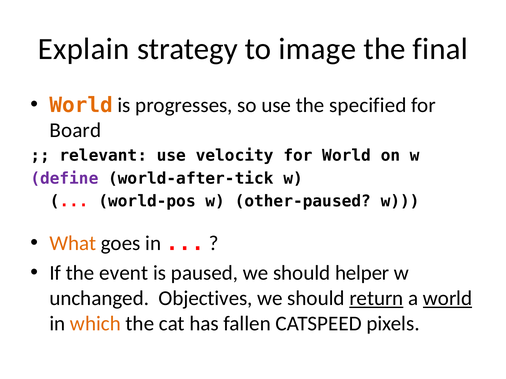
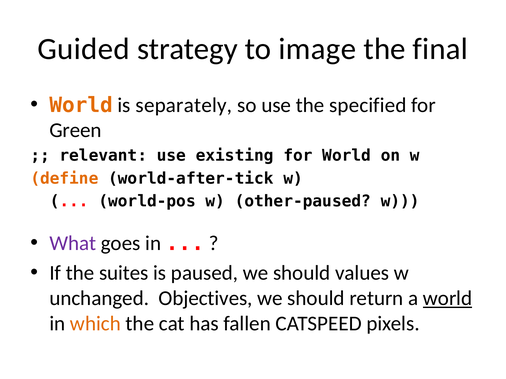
Explain: Explain -> Guided (84, 49)
progresses: progresses -> separately (184, 105)
Board: Board -> Green (75, 131)
velocity: velocity -> existing (235, 156)
define colour: purple -> orange (64, 179)
What colour: orange -> purple (73, 243)
event: event -> suites (124, 273)
helper: helper -> values (362, 273)
return underline: present -> none (376, 299)
